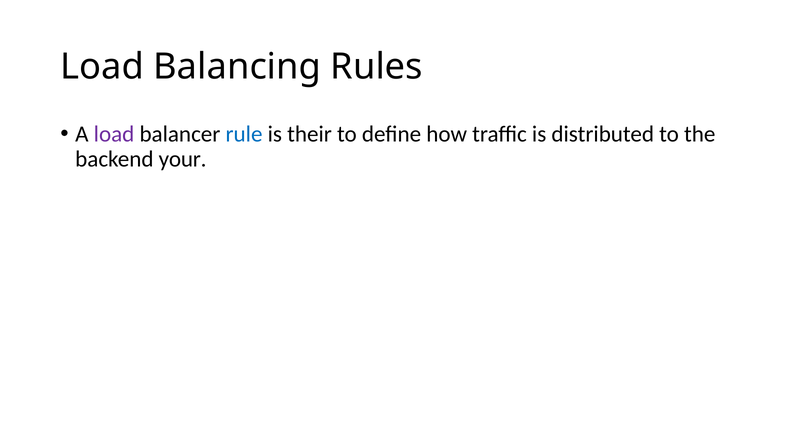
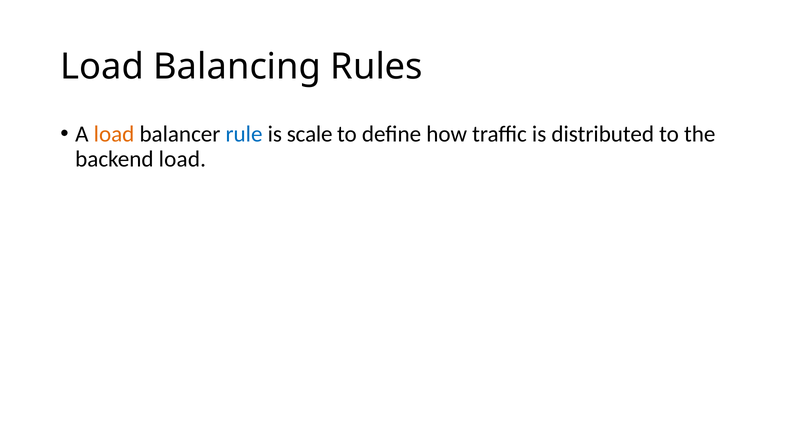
load colour: purple -> orange (114, 134)
their: their -> scale (310, 134)
backend your: your -> load (182, 159)
